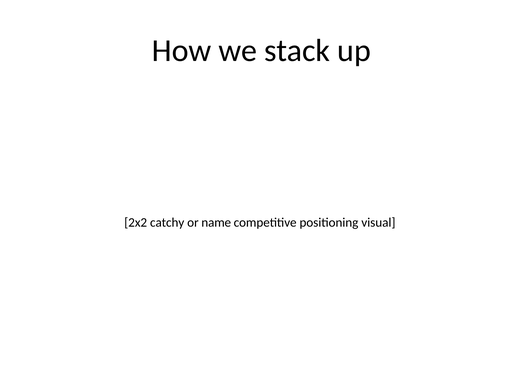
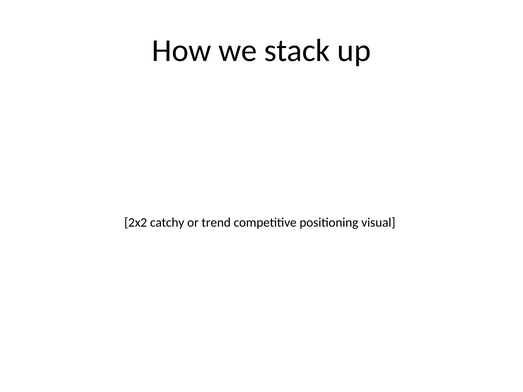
name: name -> trend (216, 223)
